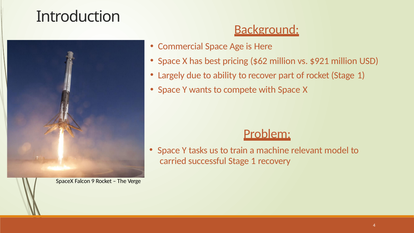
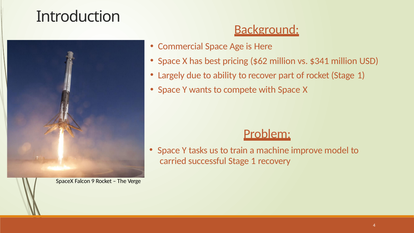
$921: $921 -> $341 (319, 61)
relevant: relevant -> improve (307, 150)
